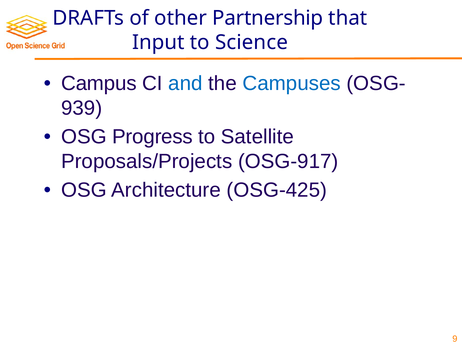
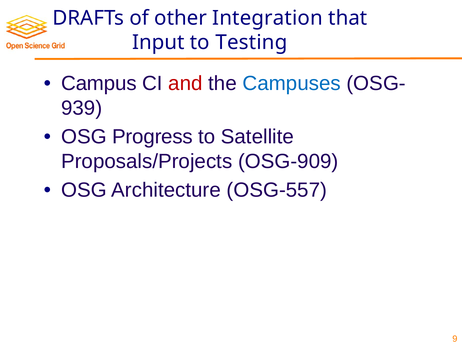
Partnership: Partnership -> Integration (268, 18)
Science: Science -> Testing (251, 43)
and colour: blue -> red (185, 83)
OSG-917: OSG-917 -> OSG-909 (288, 161)
OSG-425: OSG-425 -> OSG-557 (277, 190)
